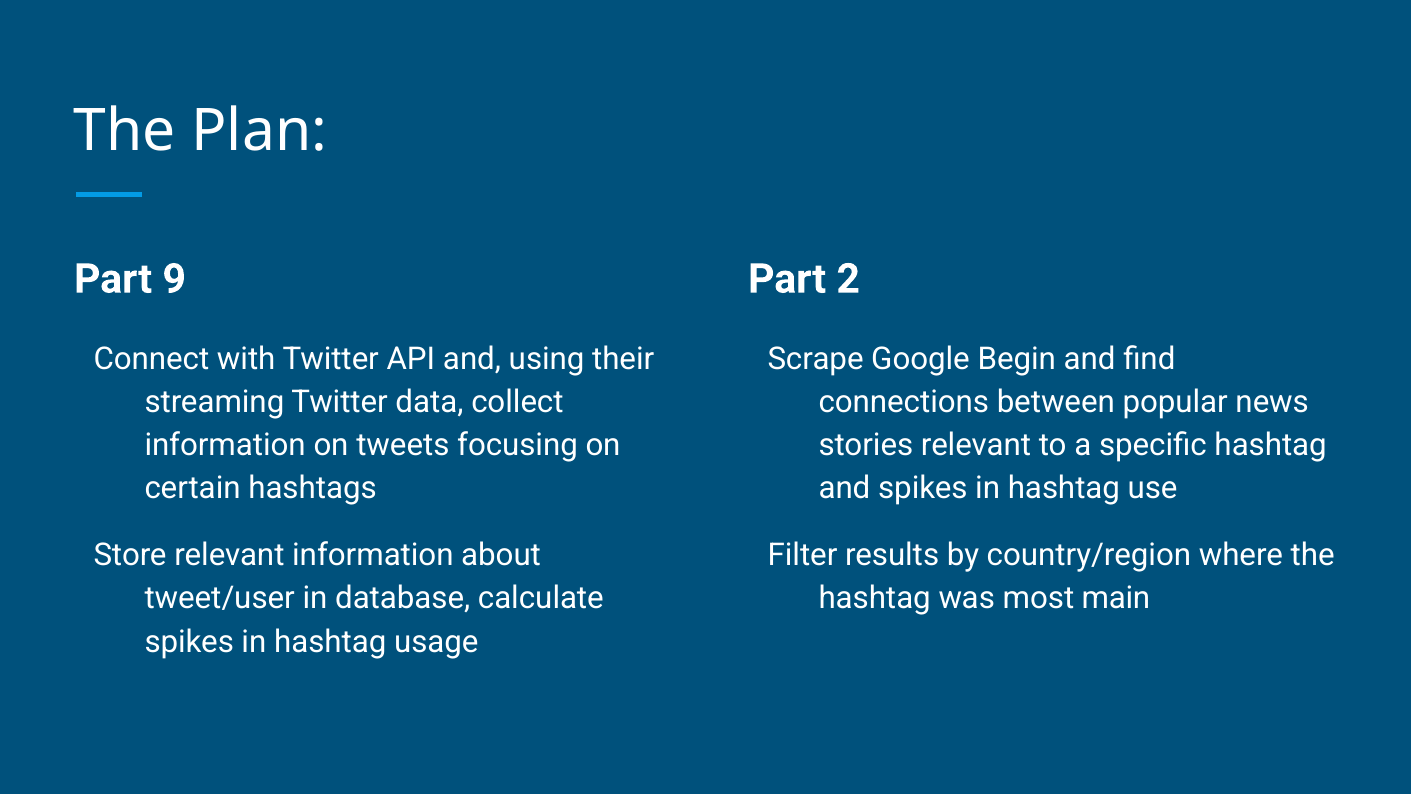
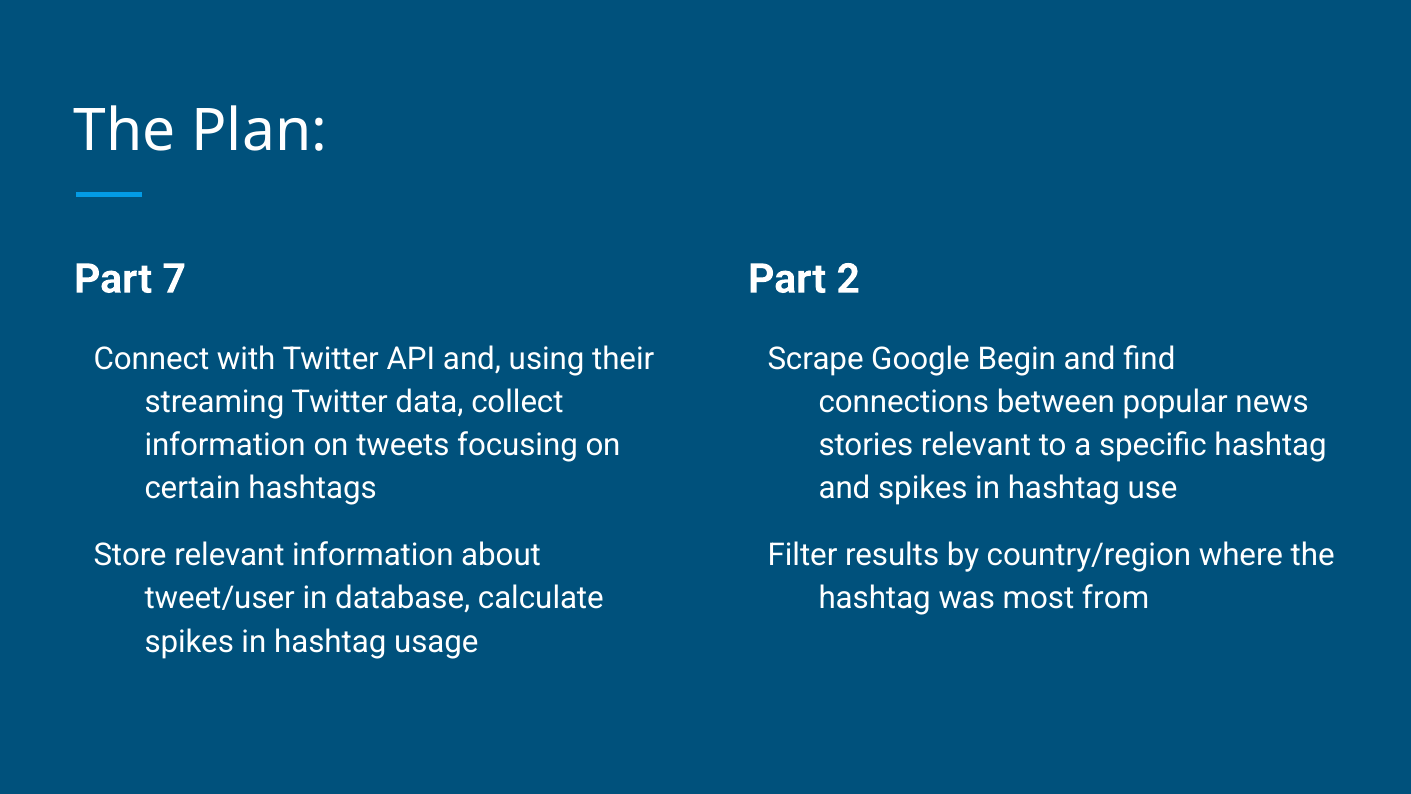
9: 9 -> 7 (174, 279)
main: main -> from (1116, 598)
